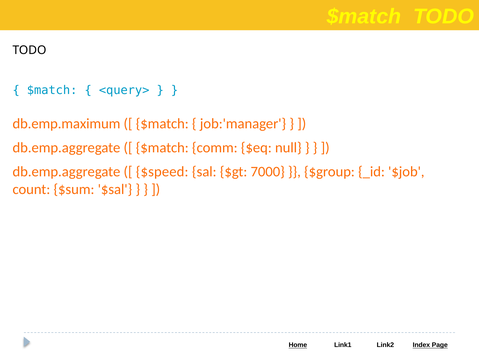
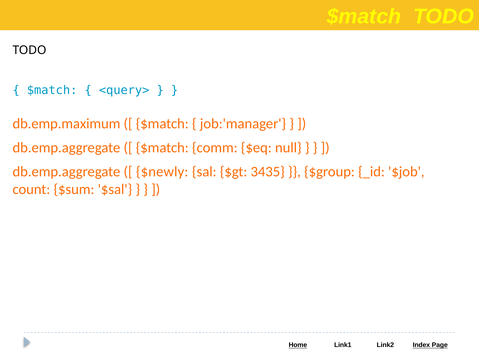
$speed: $speed -> $newly (162, 172)
7000: 7000 -> 3435 (268, 172)
